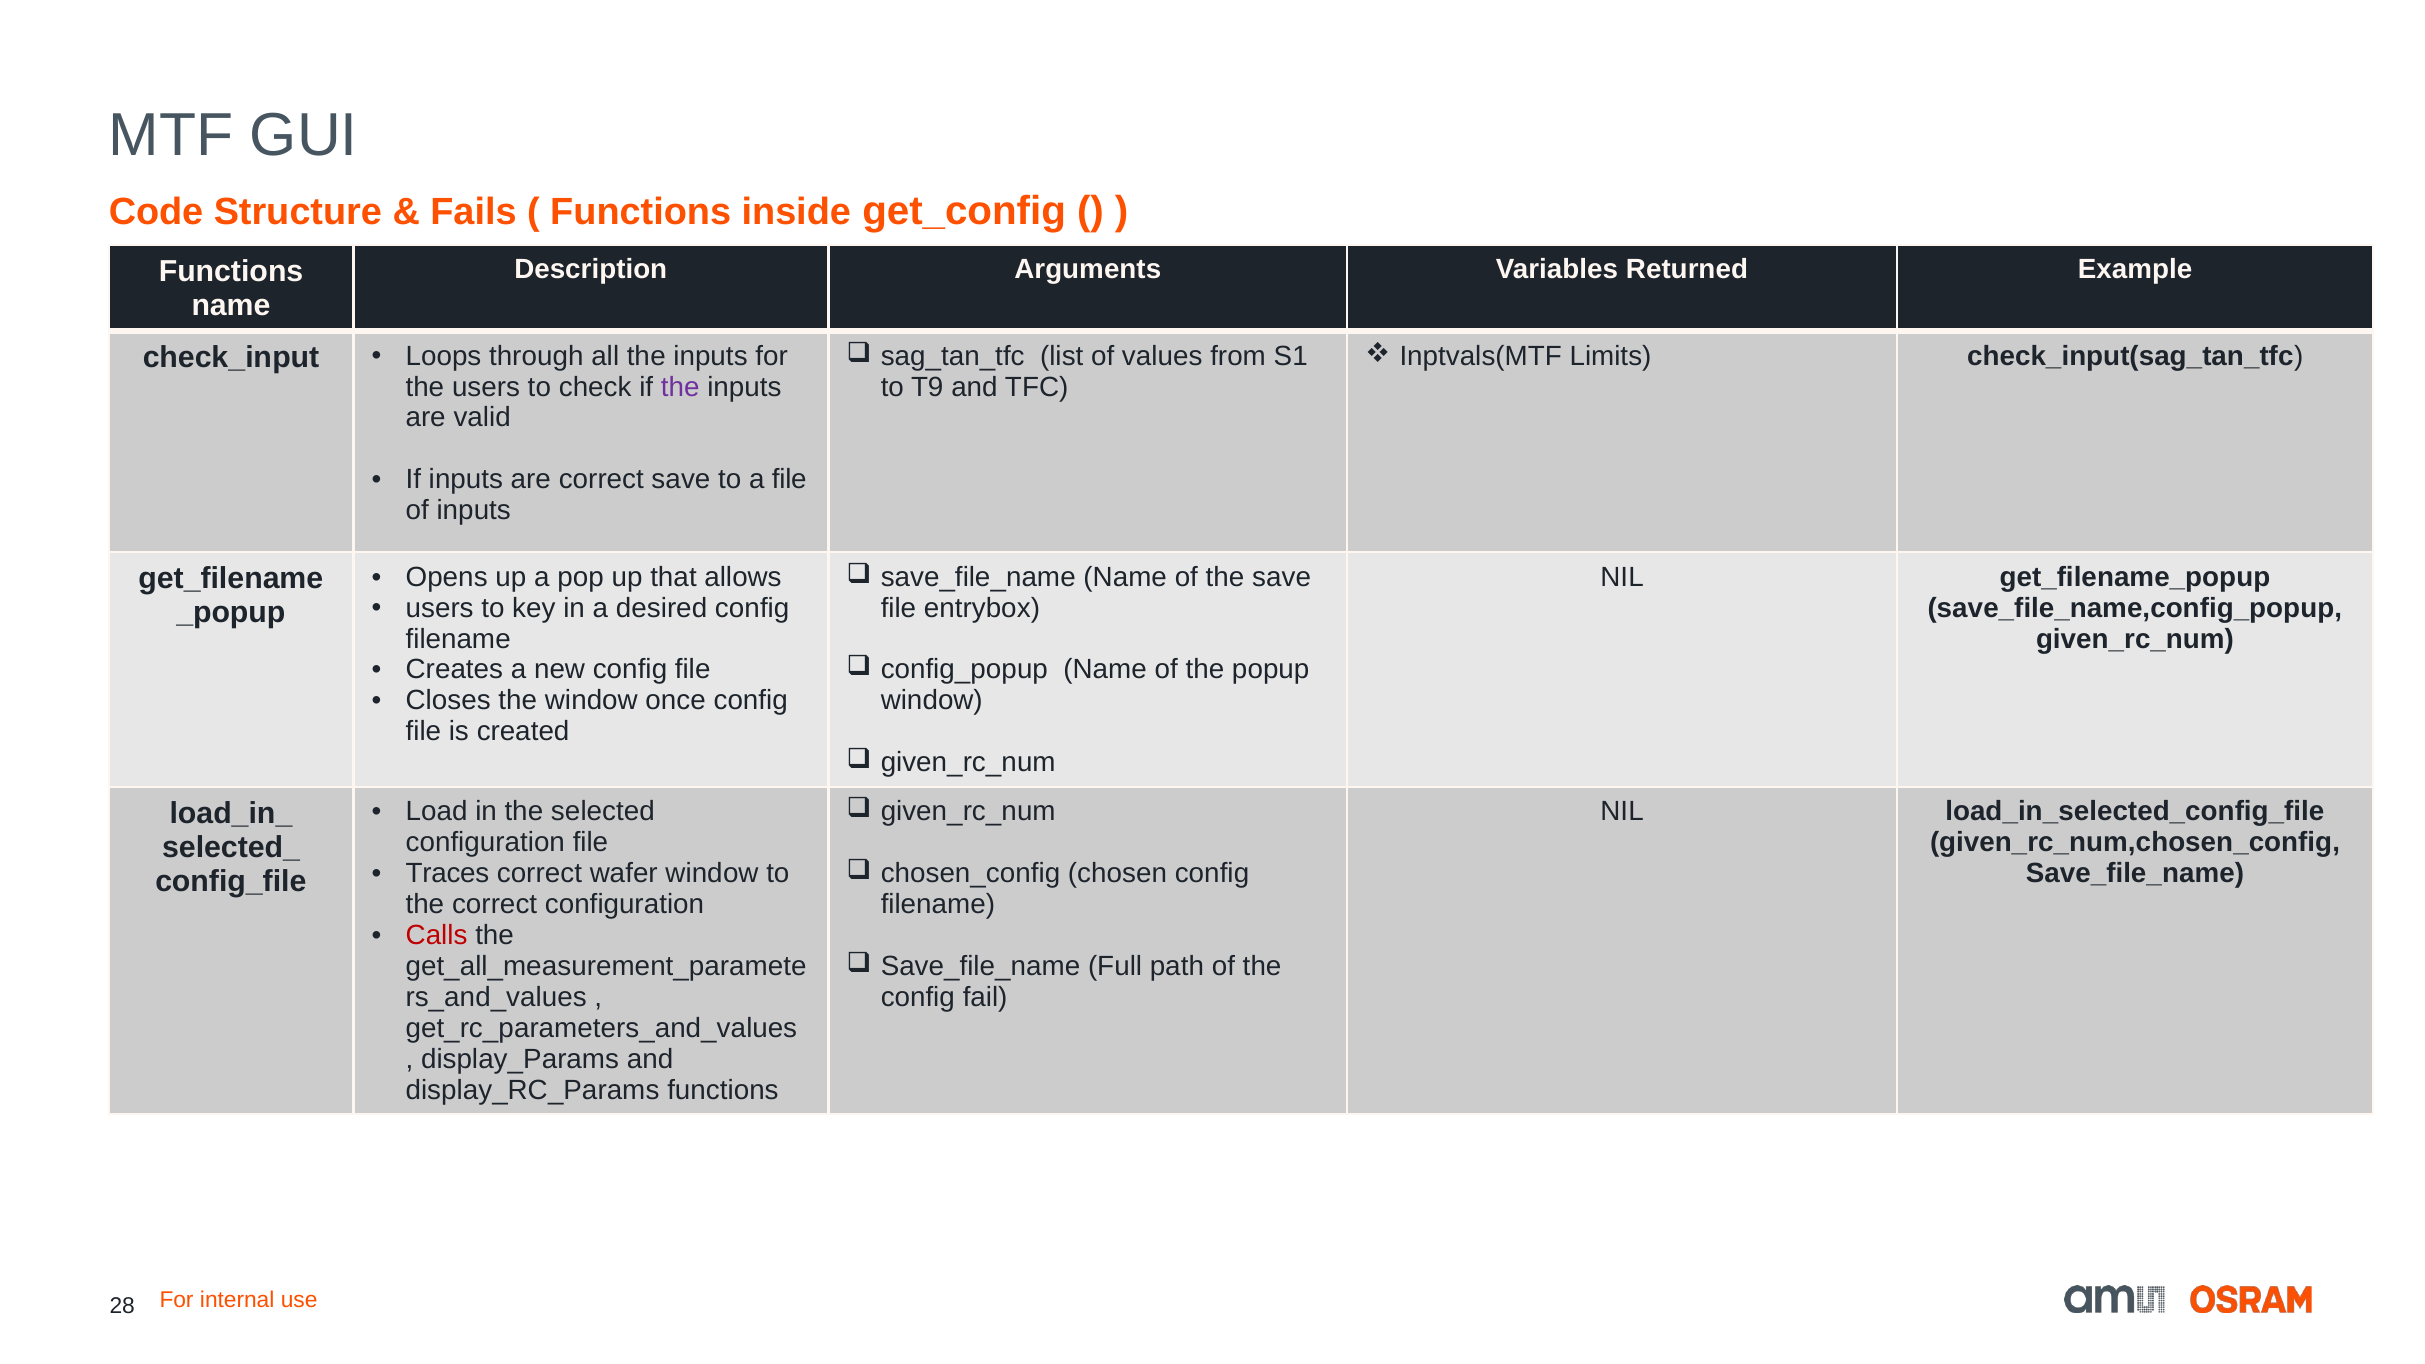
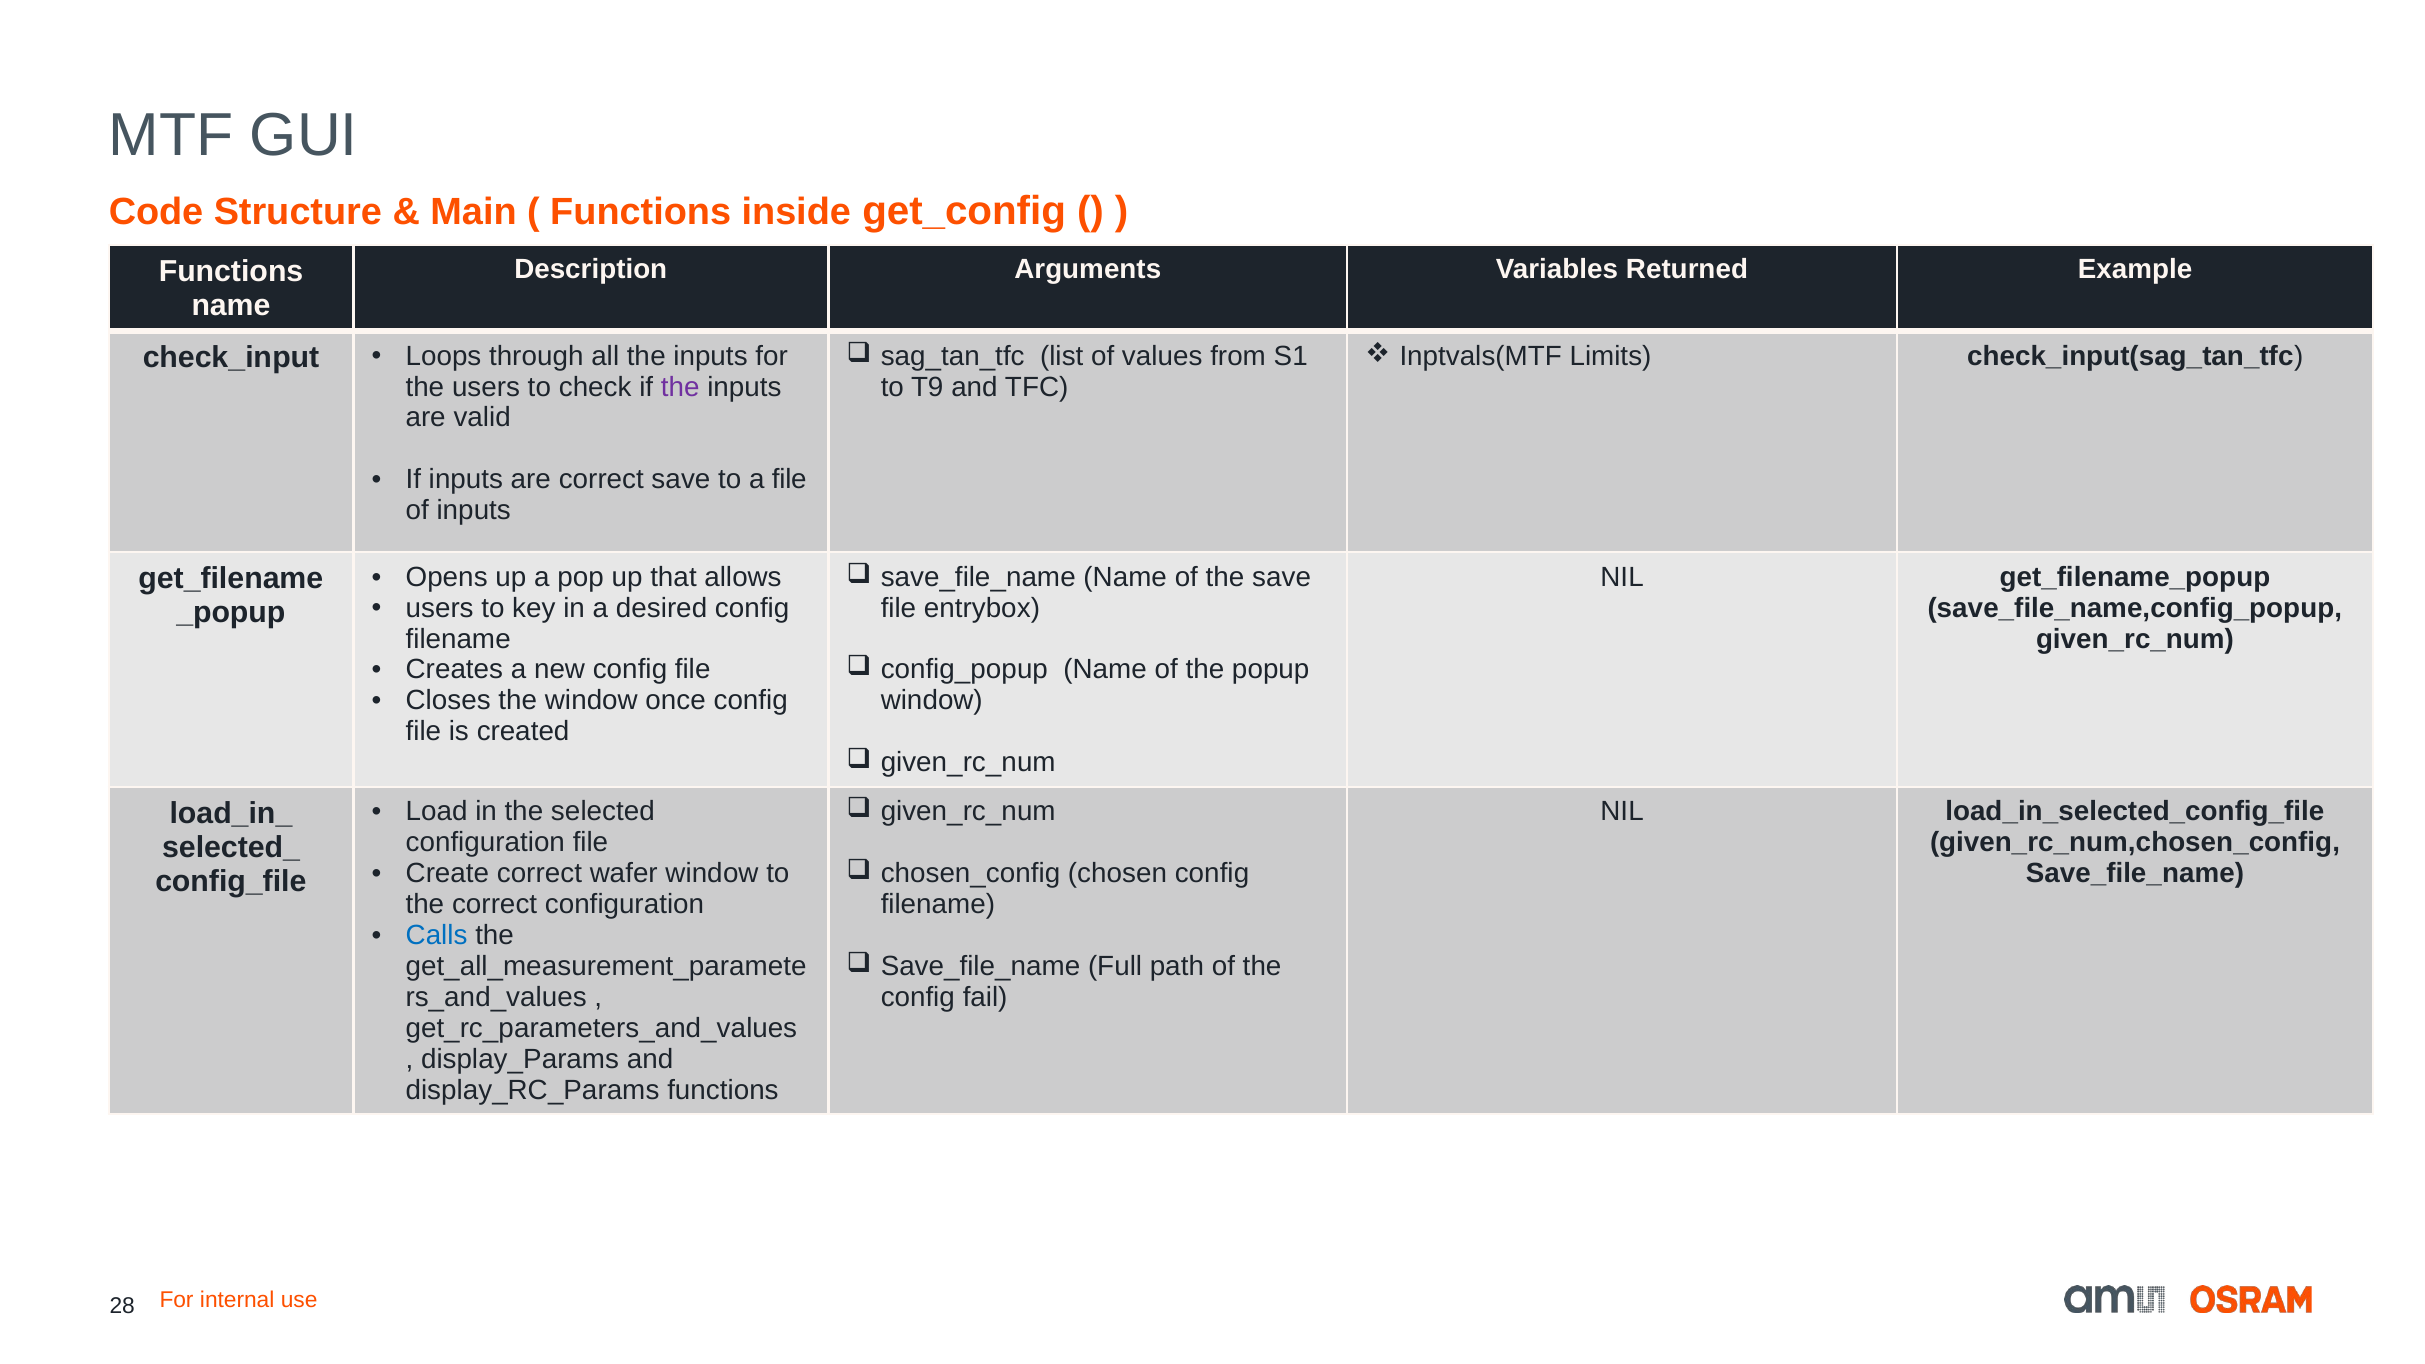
Fails: Fails -> Main (474, 212)
Traces: Traces -> Create (447, 874)
Calls colour: red -> blue (437, 936)
